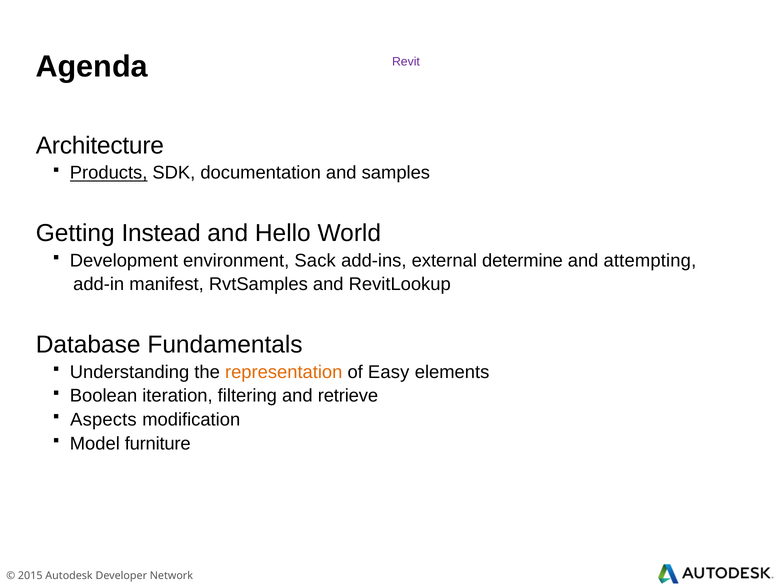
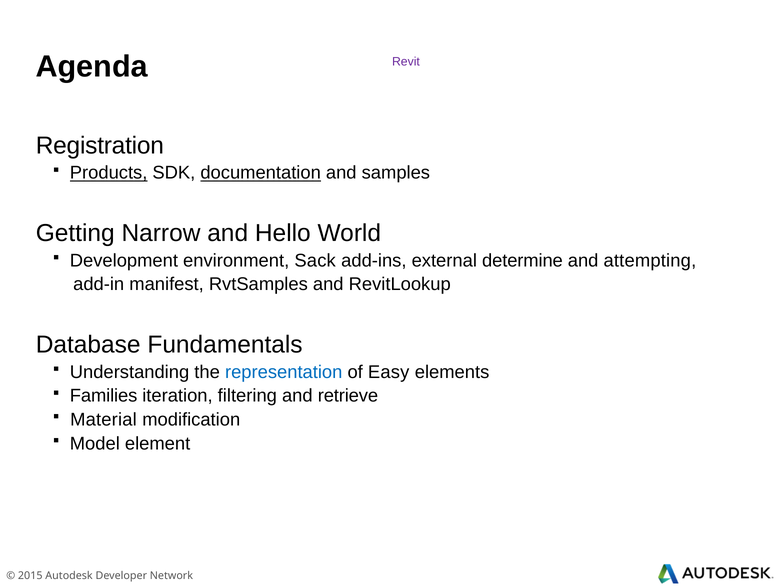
Architecture: Architecture -> Registration (100, 146)
documentation underline: none -> present (261, 173)
Instead: Instead -> Narrow (161, 233)
representation colour: orange -> blue (284, 372)
Boolean: Boolean -> Families (104, 396)
Aspects: Aspects -> Material (103, 420)
furniture: furniture -> element (158, 444)
